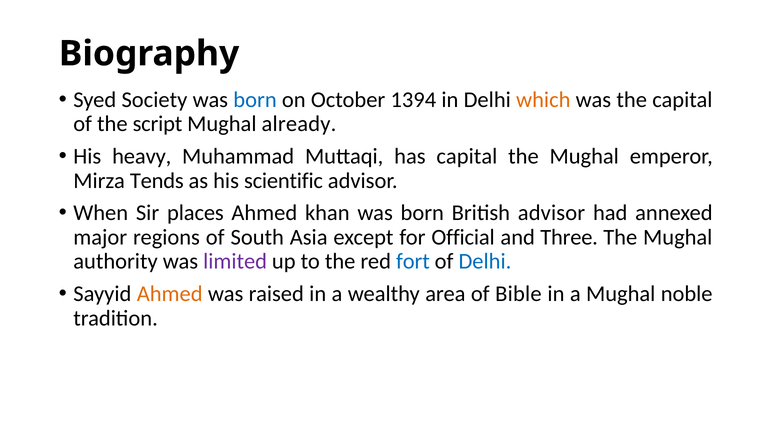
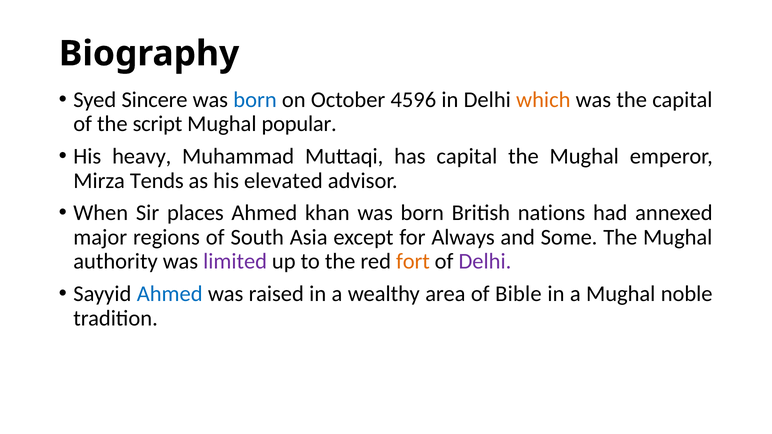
Society: Society -> Sincere (155, 100)
1394: 1394 -> 4596 (413, 100)
already: already -> popular (299, 124)
scientific: scientific -> elevated (283, 181)
British advisor: advisor -> nations (552, 213)
Official: Official -> Always (463, 237)
Three: Three -> Some (569, 237)
fort colour: blue -> orange (413, 262)
Delhi colour: blue -> purple (485, 262)
Ahmed colour: orange -> blue (170, 294)
